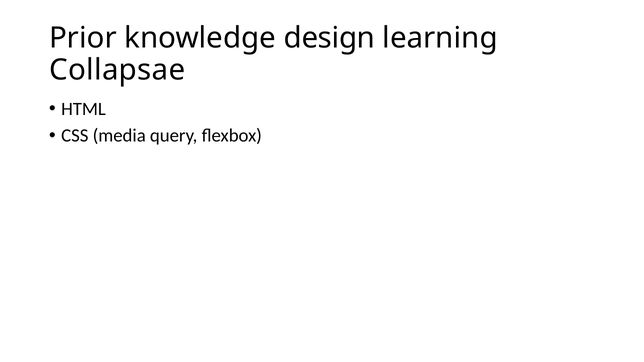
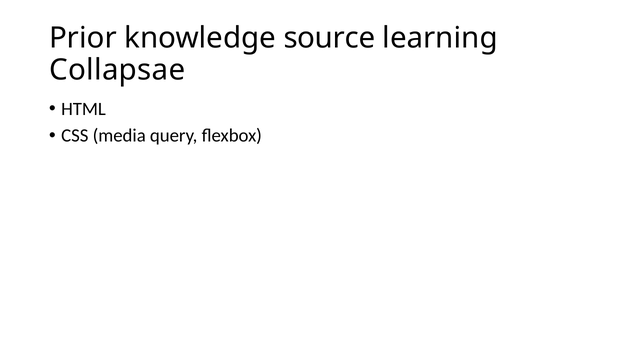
design: design -> source (329, 38)
